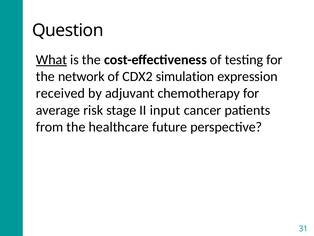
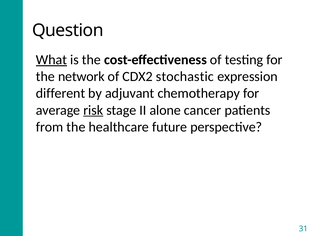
simulation: simulation -> stochastic (185, 76)
received: received -> different (61, 93)
risk underline: none -> present (93, 110)
input: input -> alone (165, 110)
